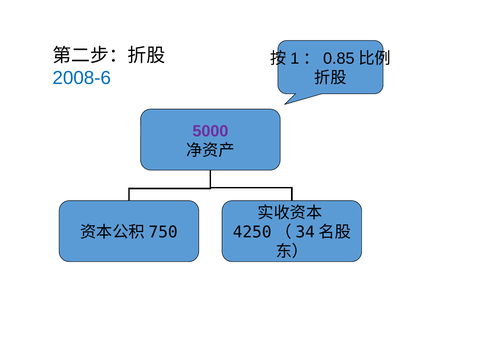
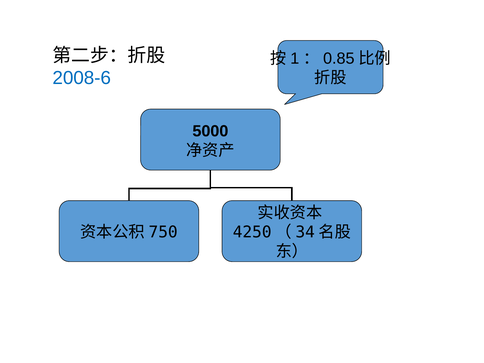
5000 colour: purple -> black (210, 131)
